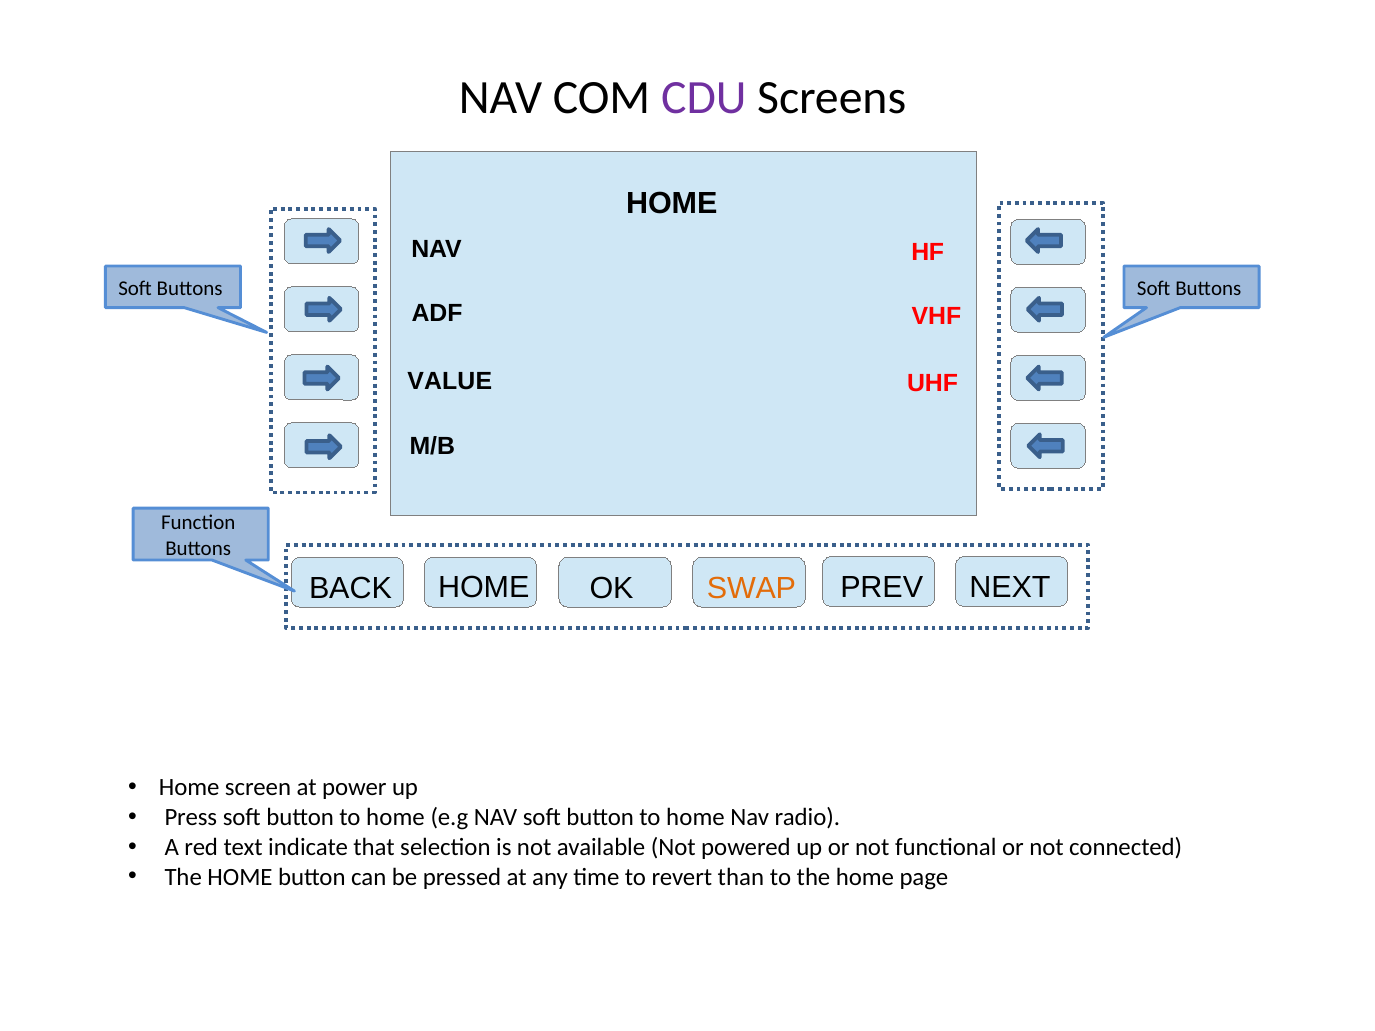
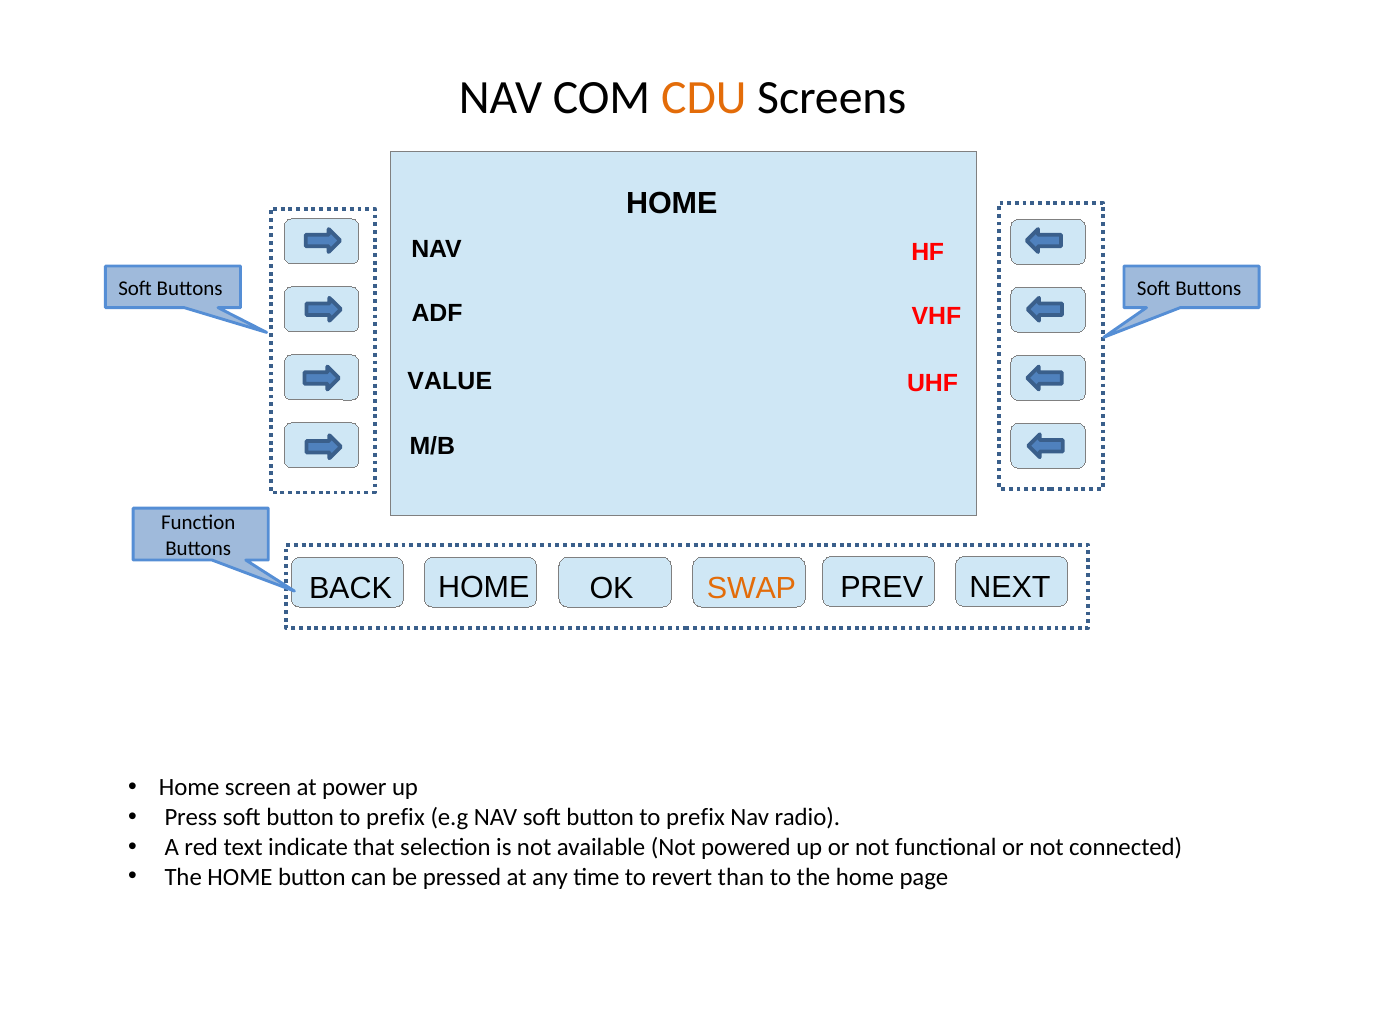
CDU colour: purple -> orange (704, 98)
home: home -> prefix (395, 818)
home: home -> prefix (696, 818)
